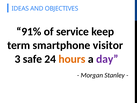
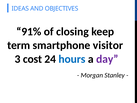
service: service -> closing (72, 32)
safe: safe -> cost (32, 59)
hours colour: orange -> blue (72, 59)
